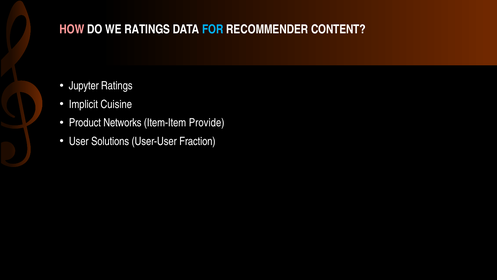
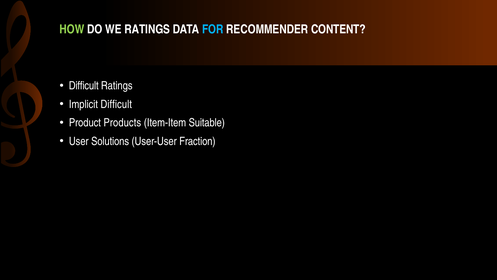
HOW colour: pink -> light green (72, 29)
Jupyter: Jupyter -> Difficult (84, 86)
Implicit Cuisine: Cuisine -> Difficult (116, 104)
Networks: Networks -> Products (122, 123)
Provide: Provide -> Suitable (207, 123)
